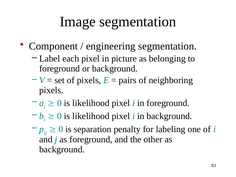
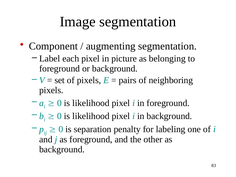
engineering: engineering -> augmenting (111, 46)
